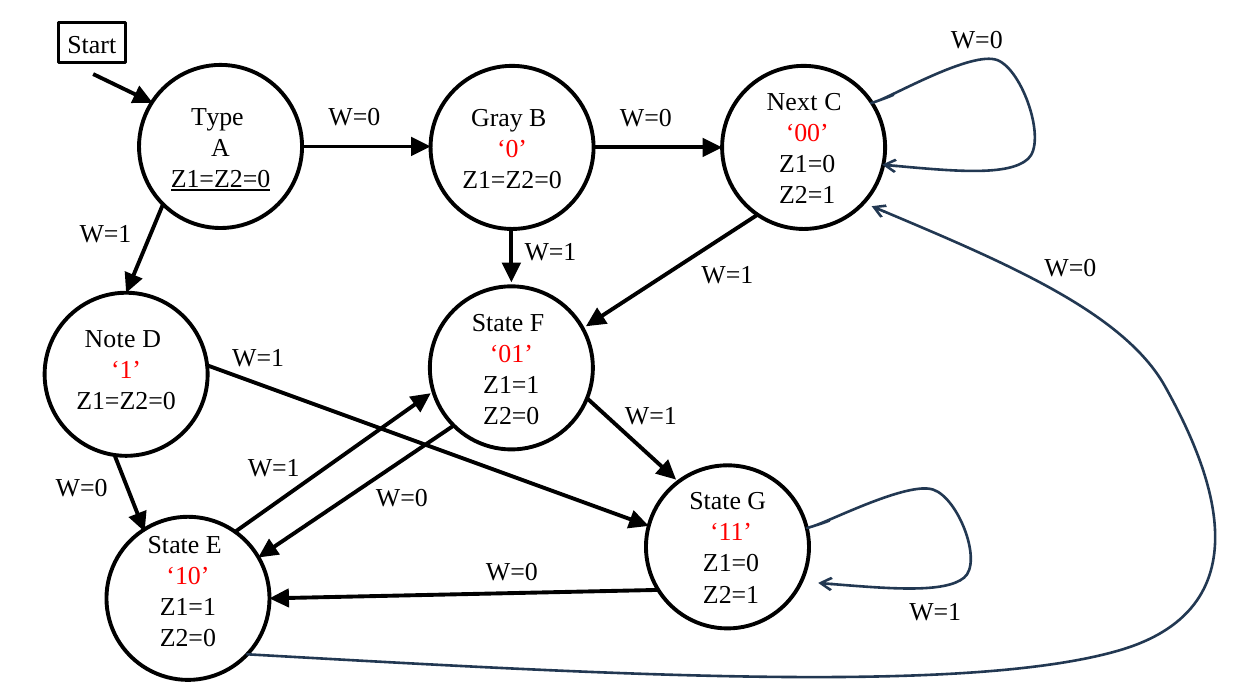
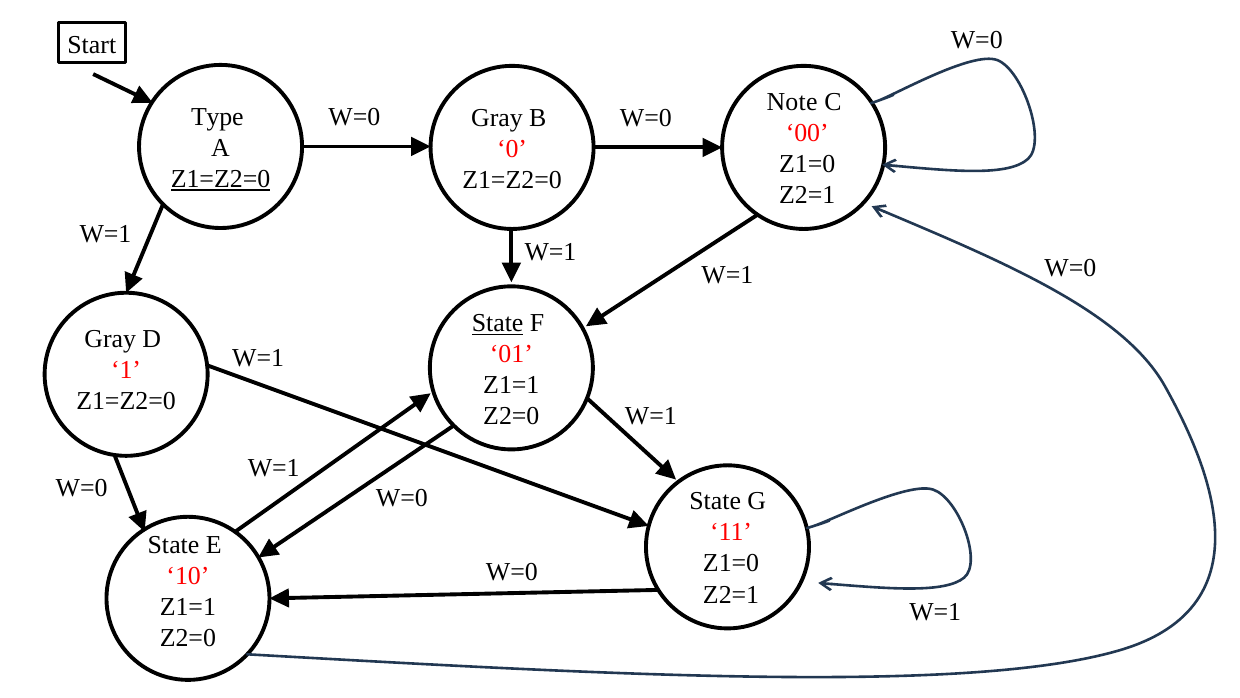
Next: Next -> Note (792, 102)
State underline: none -> present (498, 323)
Note: Note -> Gray (110, 339)
